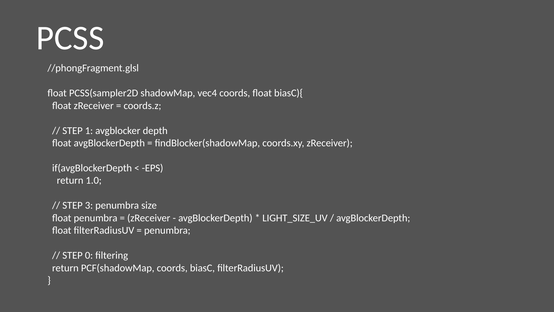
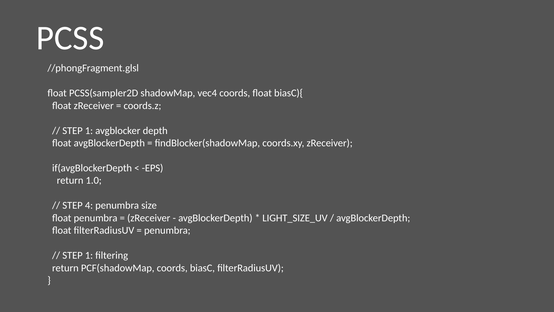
3: 3 -> 4 (89, 205)
0: 0 -> 1 (89, 255)
